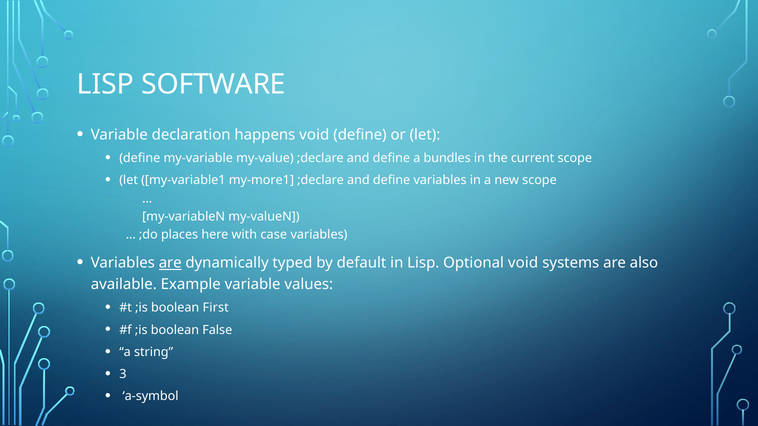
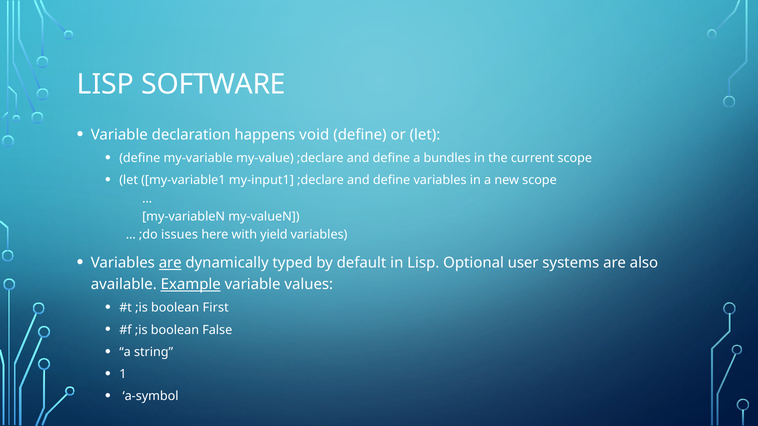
my-more1: my-more1 -> my-input1 (261, 180)
places: places -> issues (179, 235)
case: case -> yield (274, 235)
Optional void: void -> user (523, 263)
Example underline: none -> present (191, 285)
3: 3 -> 1 (123, 374)
